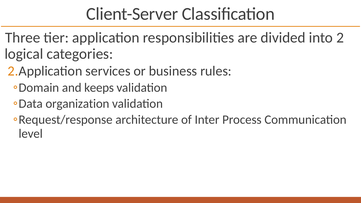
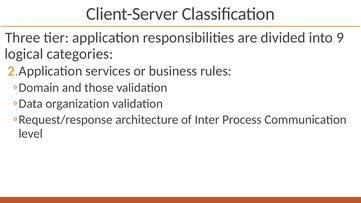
2: 2 -> 9 (340, 38)
keeps: keeps -> those (99, 88)
